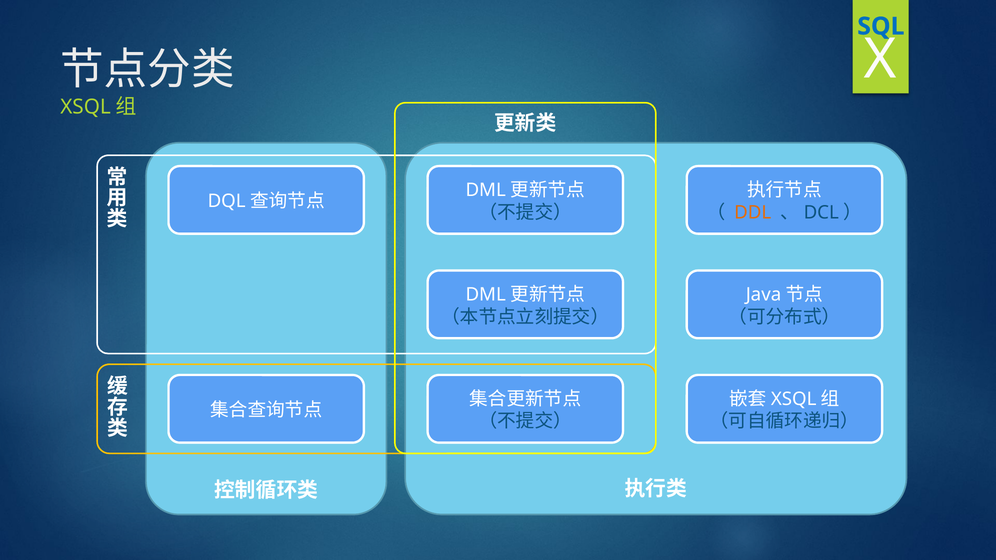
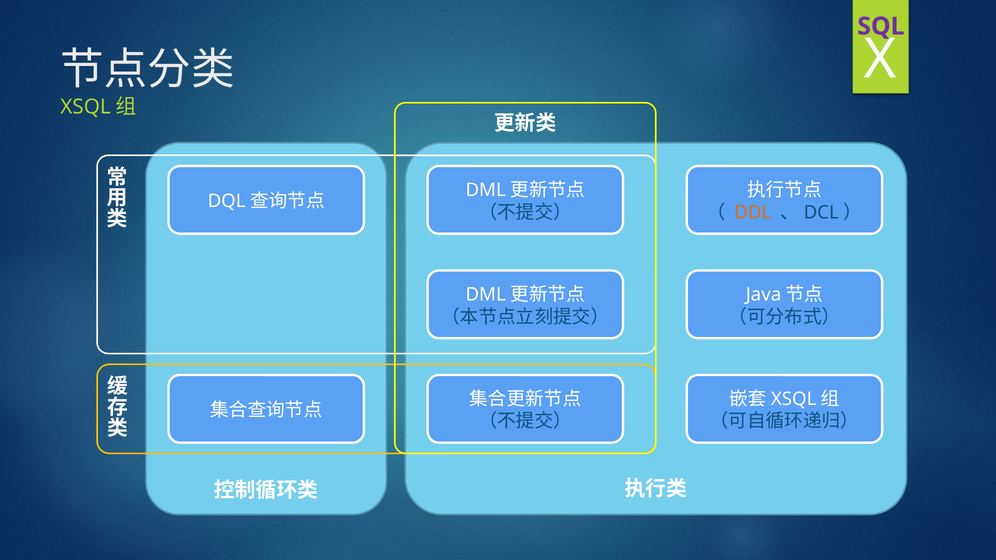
SQL colour: blue -> purple (881, 26)
